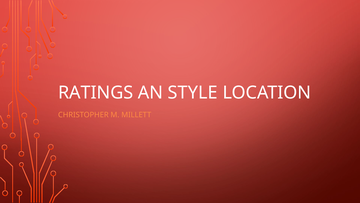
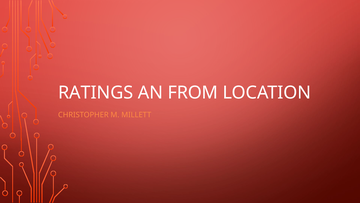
STYLE: STYLE -> FROM (193, 92)
